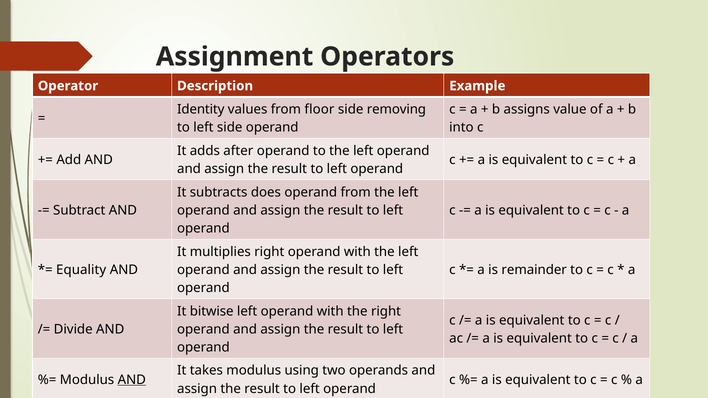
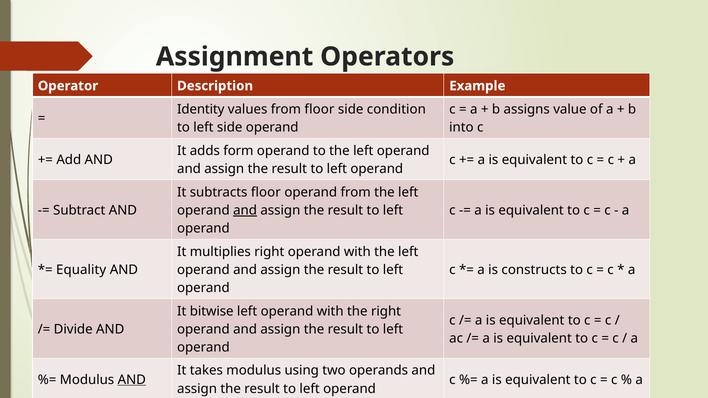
removing: removing -> condition (396, 109)
after: after -> form (238, 151)
subtracts does: does -> floor (266, 192)
and underline: none -> present (245, 210)
remainder: remainder -> constructs (534, 270)
